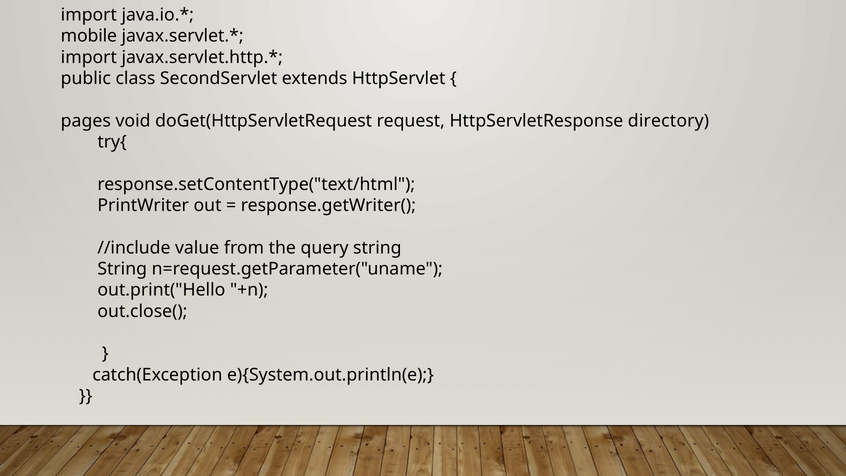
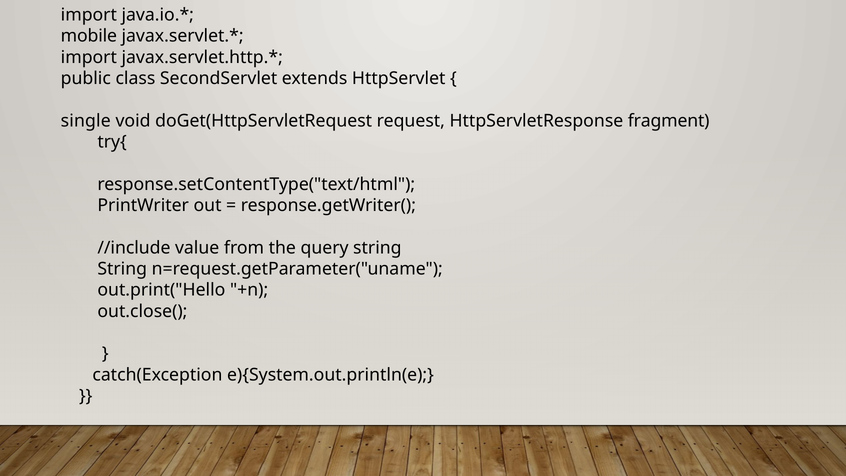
pages: pages -> single (86, 121)
directory: directory -> fragment (669, 121)
